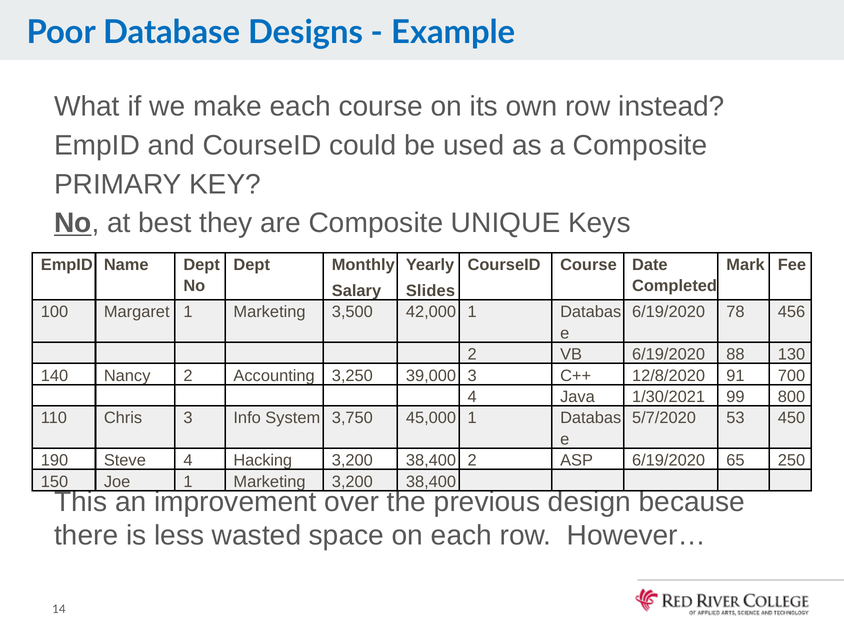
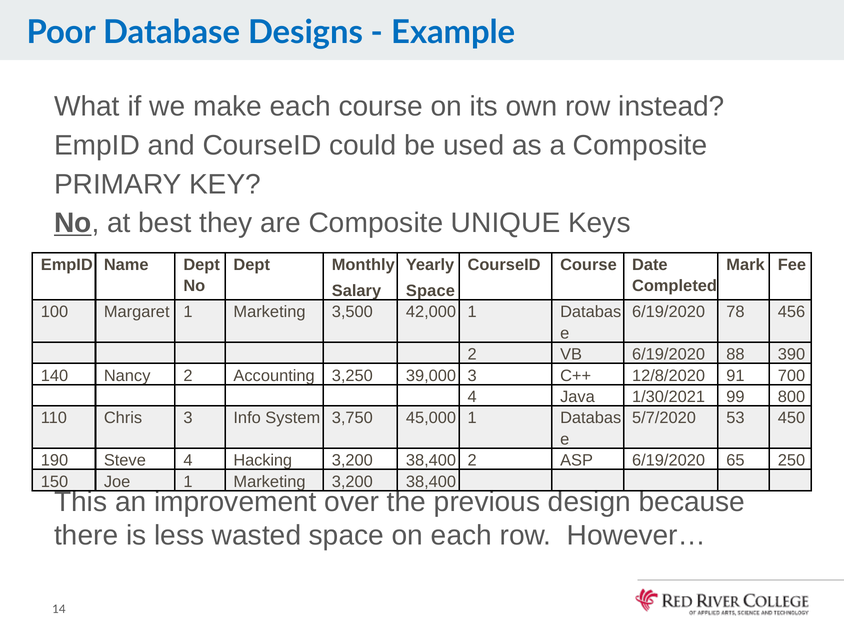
Slides: Slides -> Space (430, 291)
130: 130 -> 390 (791, 354)
